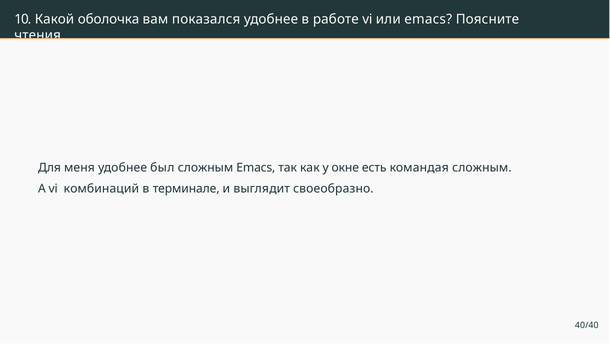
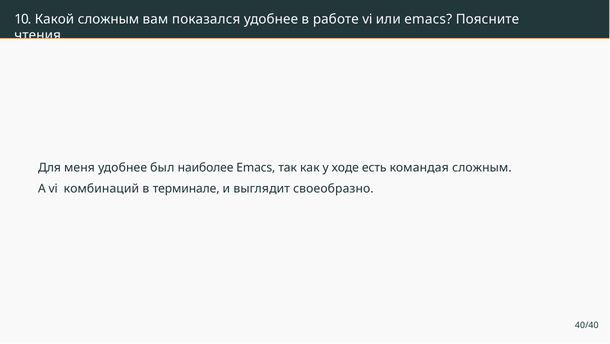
Какой оболочка: оболочка -> сложным (108, 19)
был сложным: сложным -> наиболее (206, 168)
окне: окне -> ходе (345, 168)
